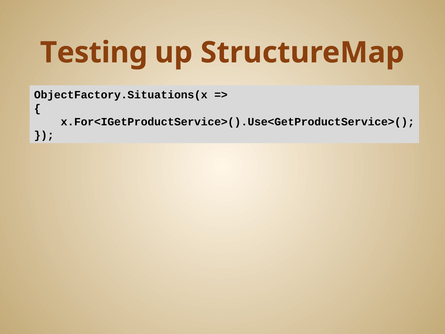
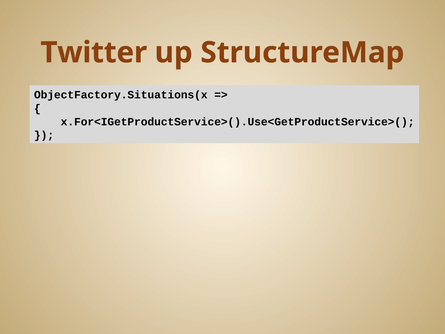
Testing: Testing -> Twitter (94, 53)
